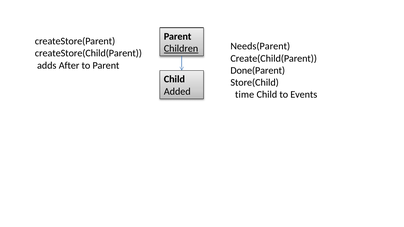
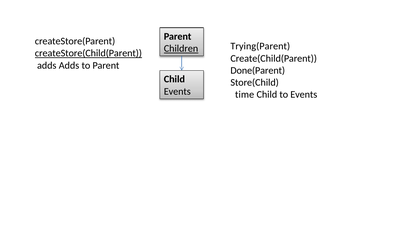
Needs(Parent: Needs(Parent -> Trying(Parent (260, 46)
createStore(Child(Parent underline: none -> present (88, 53)
adds After: After -> Adds (69, 65)
Added: Added -> Events (177, 92)
